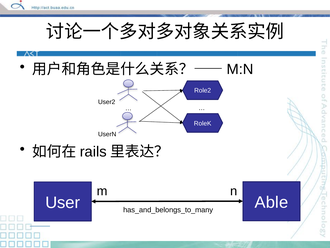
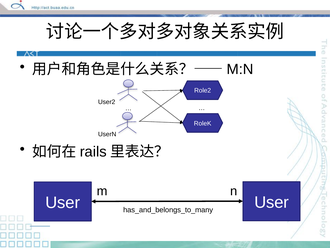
User Able: Able -> User (272, 202)
